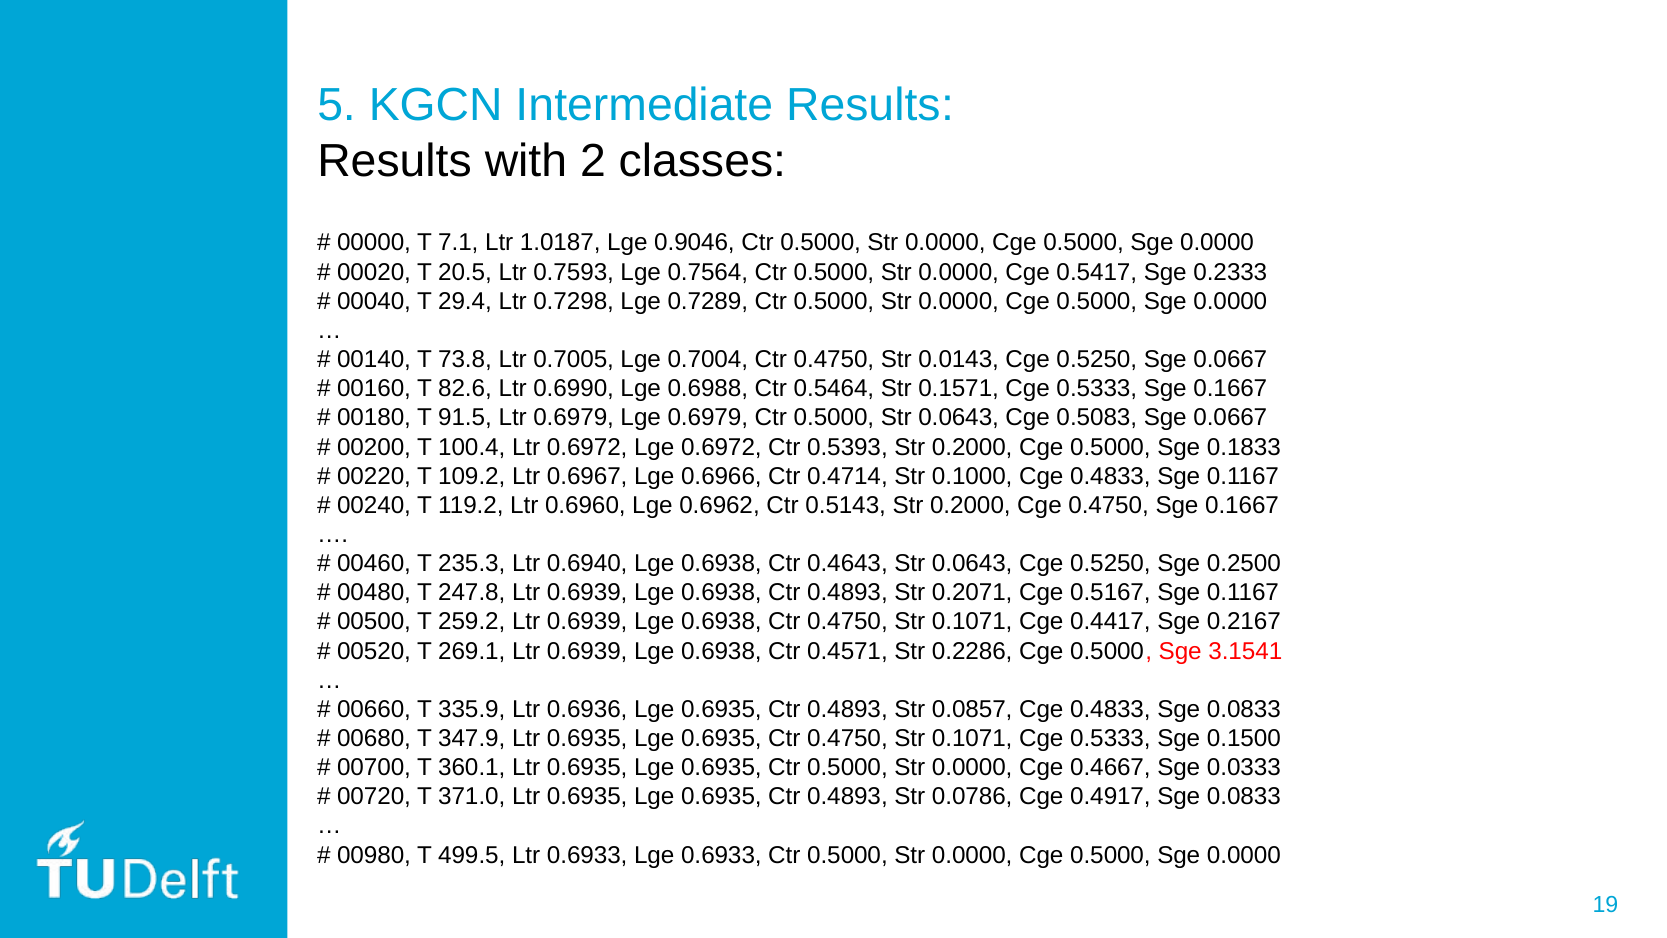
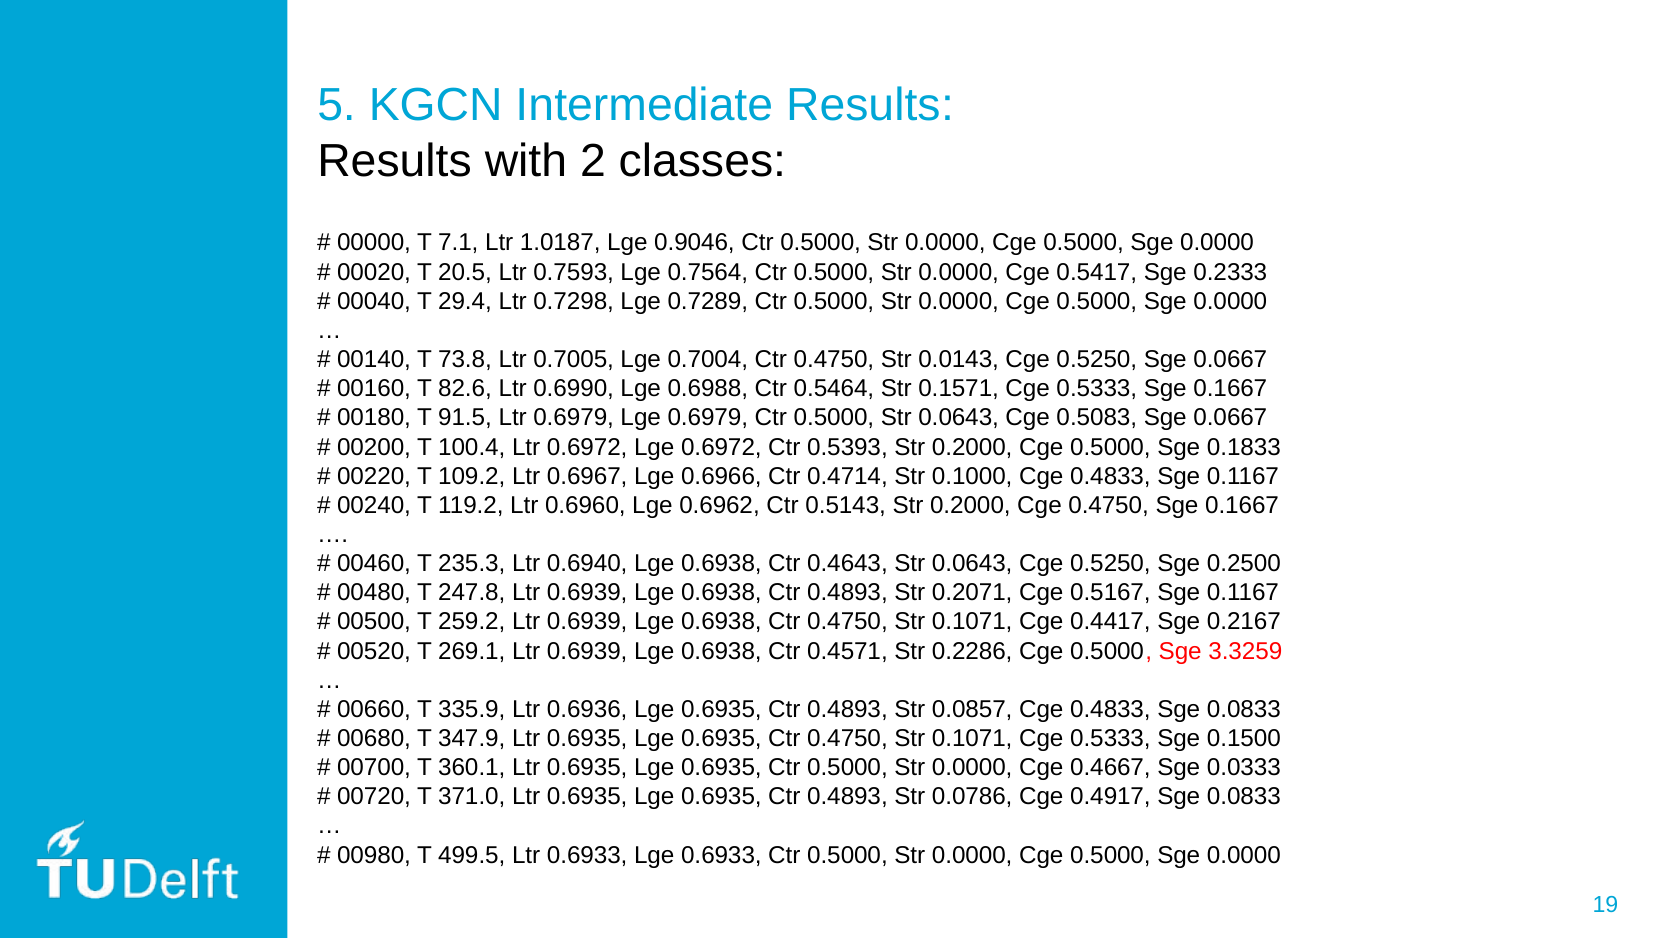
3.1541: 3.1541 -> 3.3259 (1245, 651)
